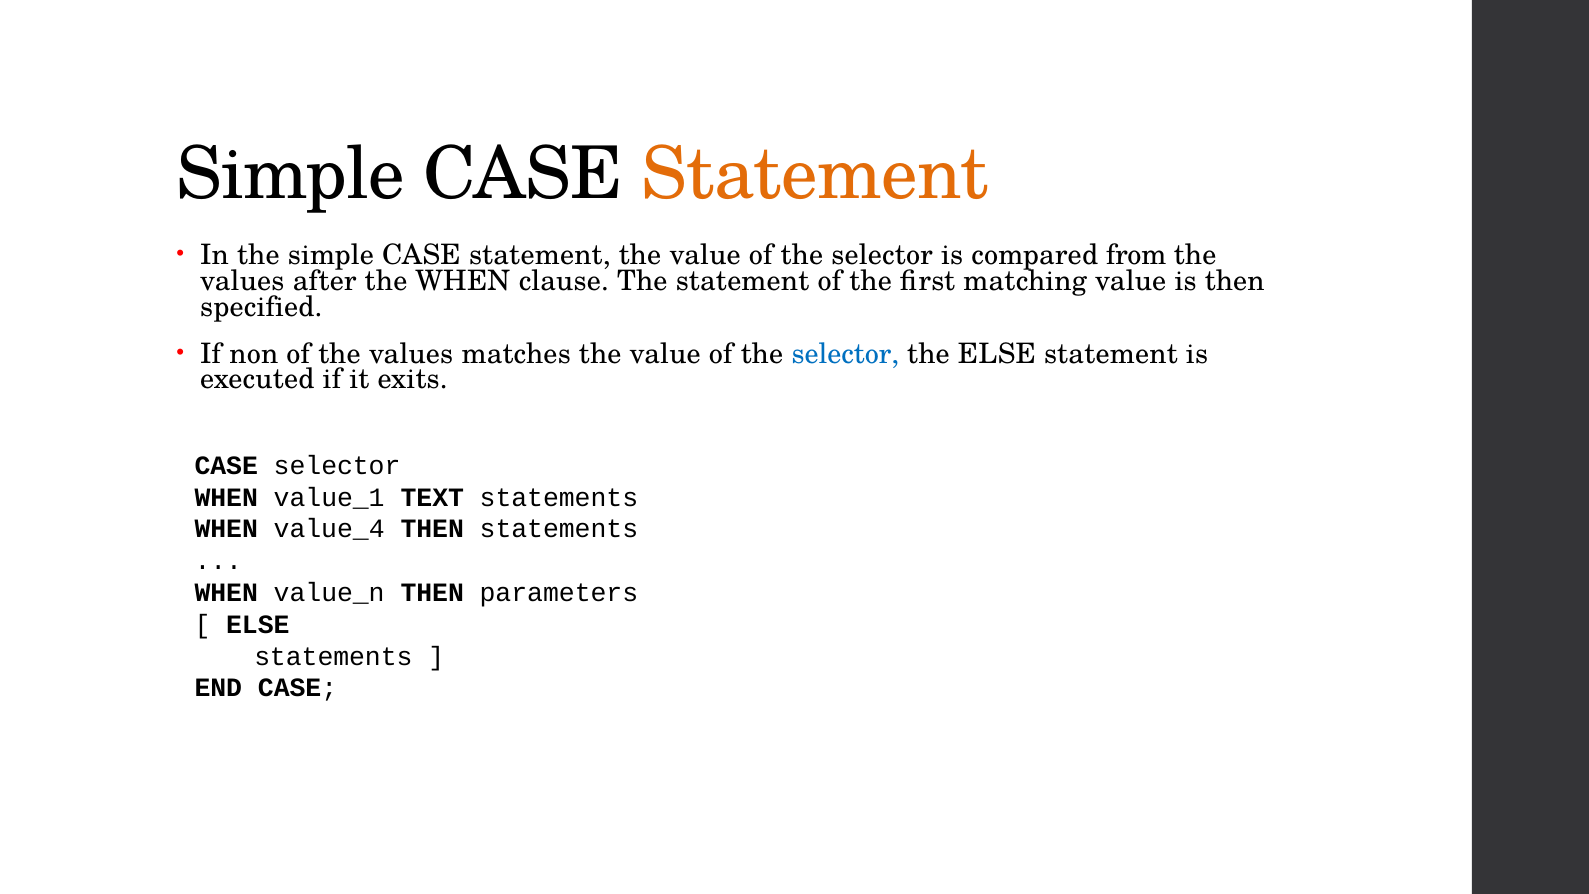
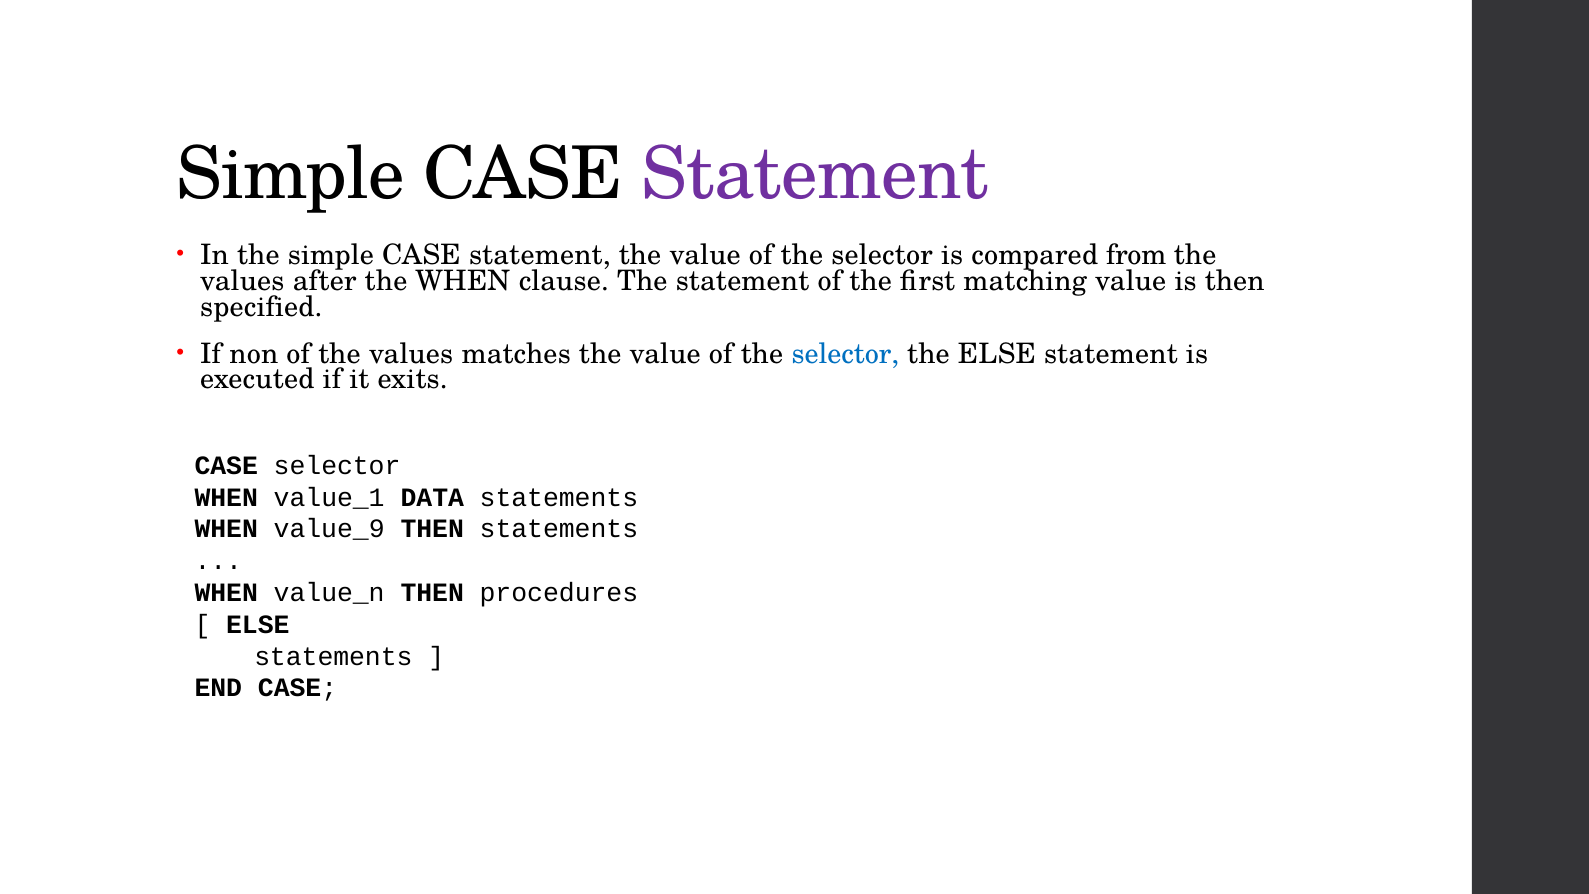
Statement colour: orange -> purple (815, 175)
TEXT: TEXT -> DATA (432, 497)
value_4: value_4 -> value_9 (329, 529)
parameters: parameters -> procedures (559, 593)
